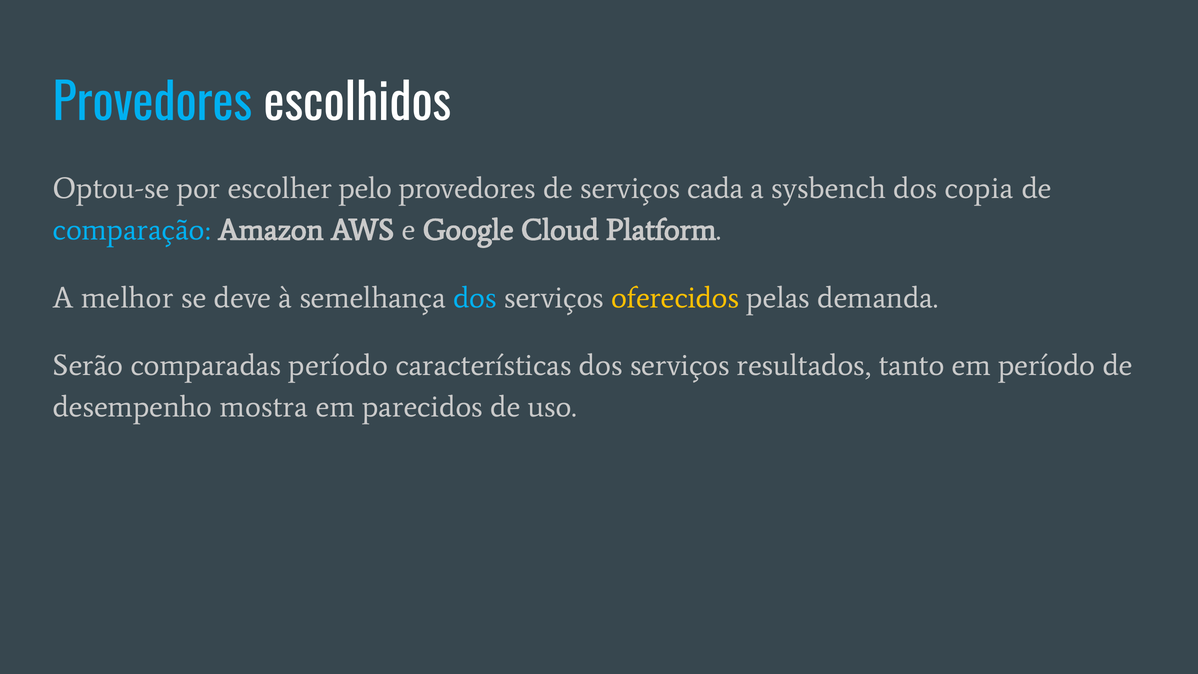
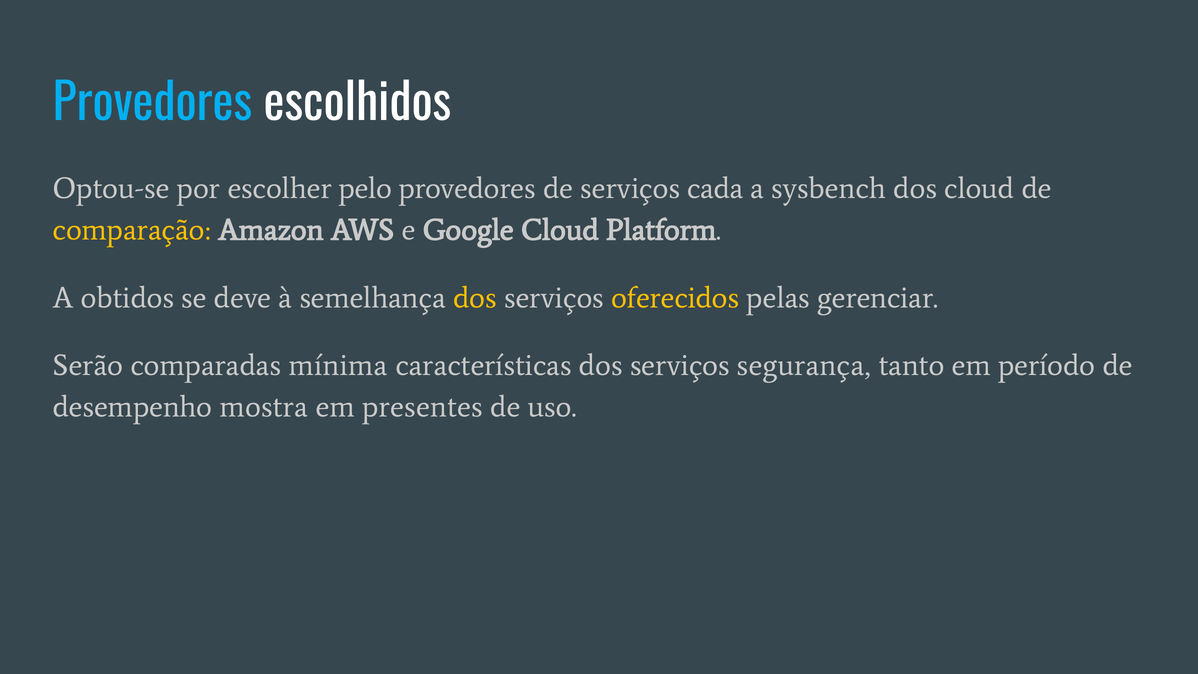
dos copia: copia -> cloud (979, 188)
comparação colour: light blue -> yellow (132, 230)
melhor: melhor -> obtidos (127, 298)
dos colour: light blue -> yellow (475, 298)
demanda: demanda -> gerenciar (878, 298)
comparadas período: período -> mínima (338, 366)
resultados: resultados -> segurança (804, 366)
parecidos: parecidos -> presentes (422, 407)
